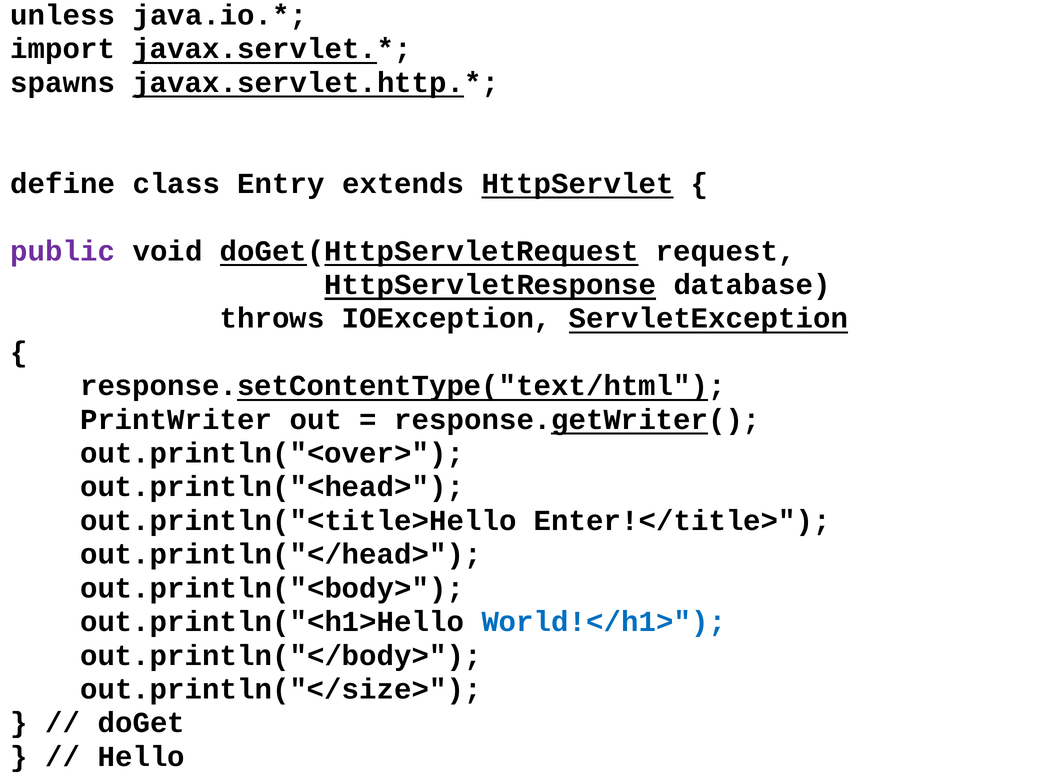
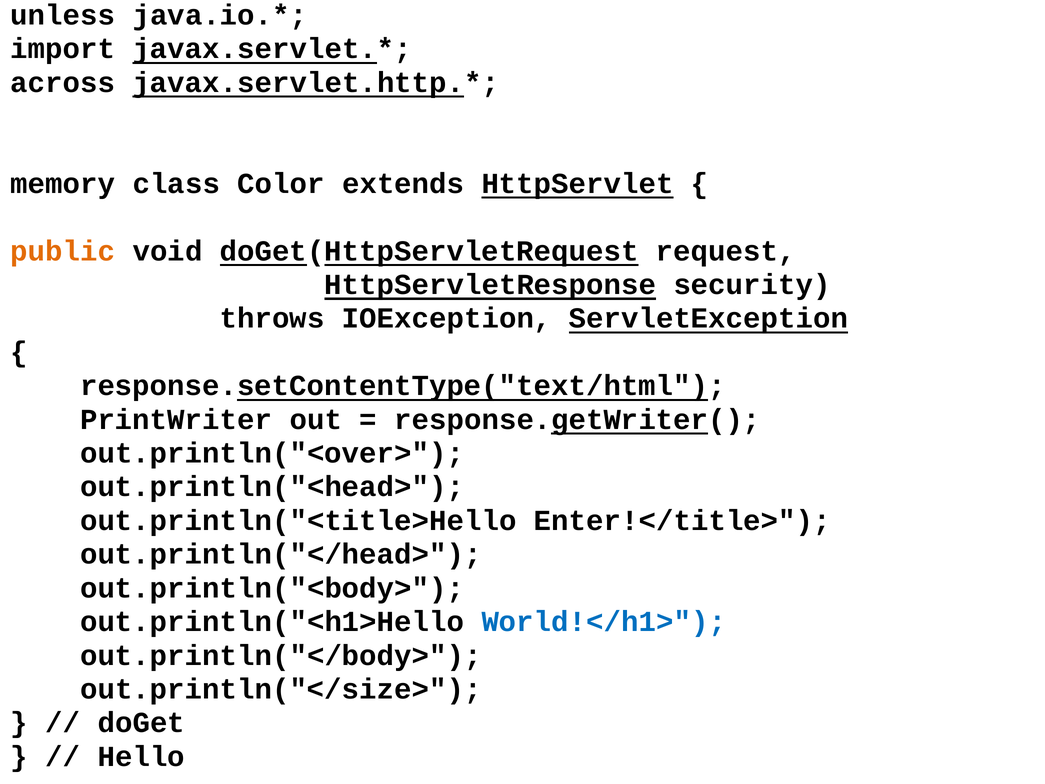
spawns: spawns -> across (63, 83)
define: define -> memory (63, 184)
Entry: Entry -> Color (281, 184)
public colour: purple -> orange (63, 251)
database: database -> security (752, 285)
